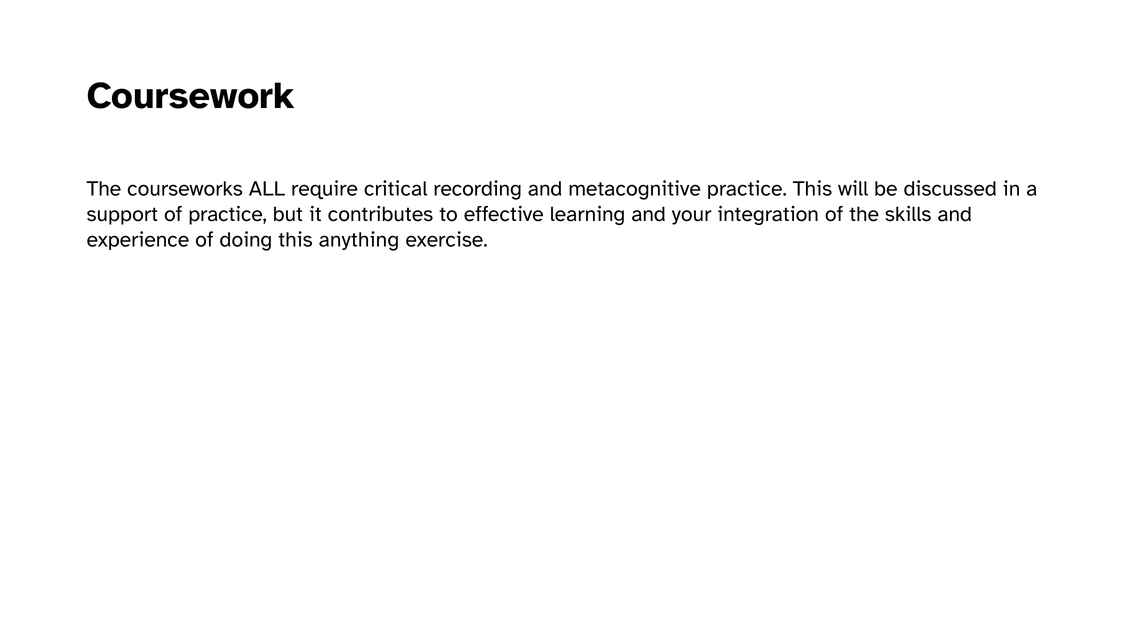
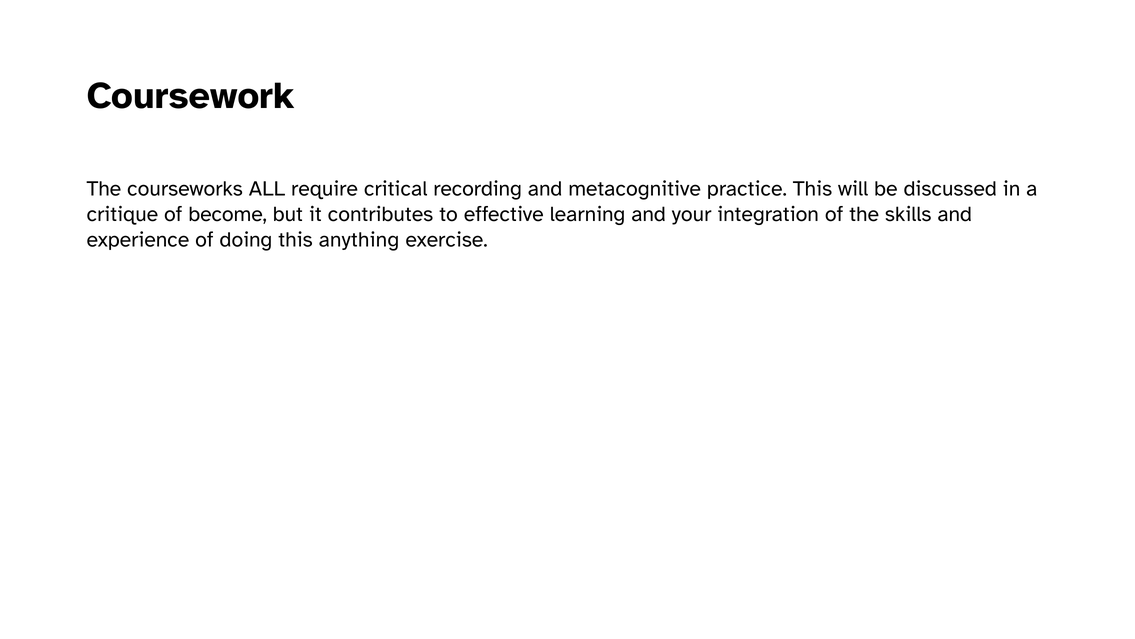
support: support -> critique (122, 214)
of practice: practice -> become (228, 214)
